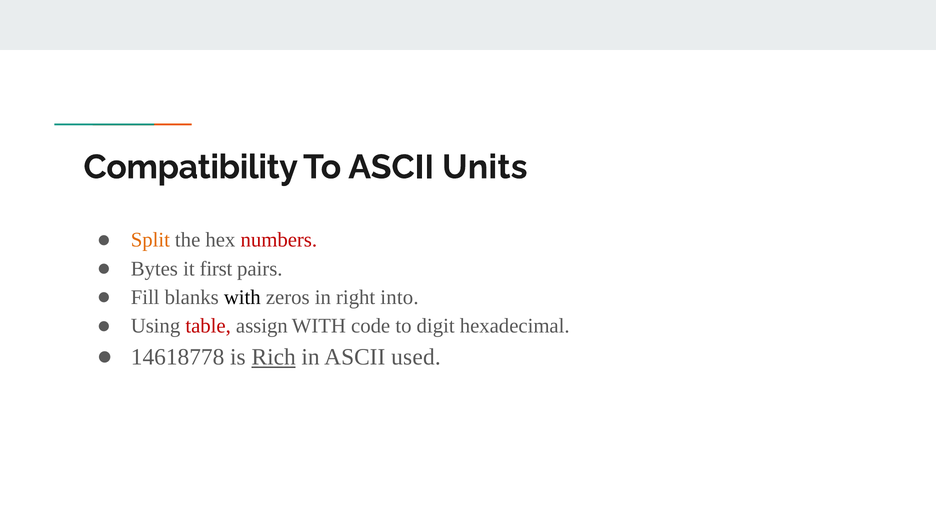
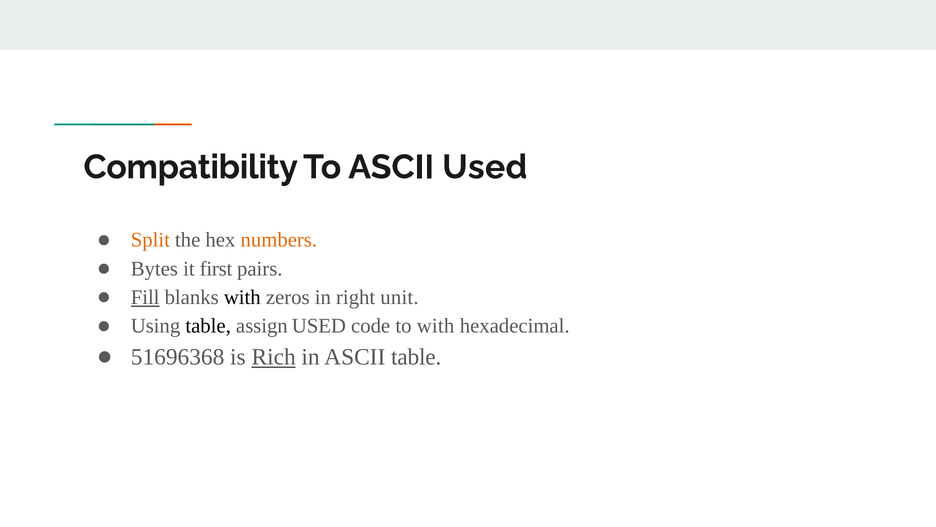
ASCII Units: Units -> Used (485, 167)
numbers colour: red -> orange (279, 240)
Fill underline: none -> present (145, 297)
into: into -> unit (399, 297)
table colour: red -> black (208, 326)
assign WITH: WITH -> USED (319, 326)
to digit: digit -> with (436, 326)
14618778: 14618778 -> 51696368 (178, 357)
ASCII used: used -> table (416, 357)
